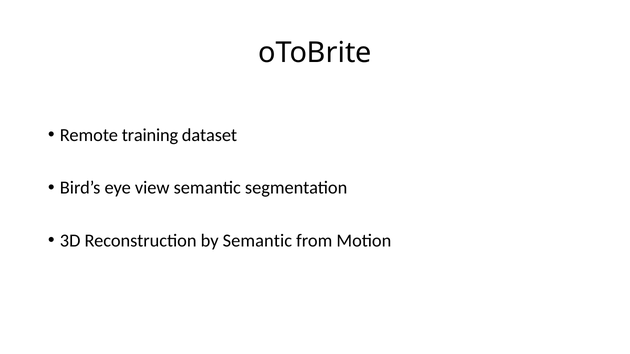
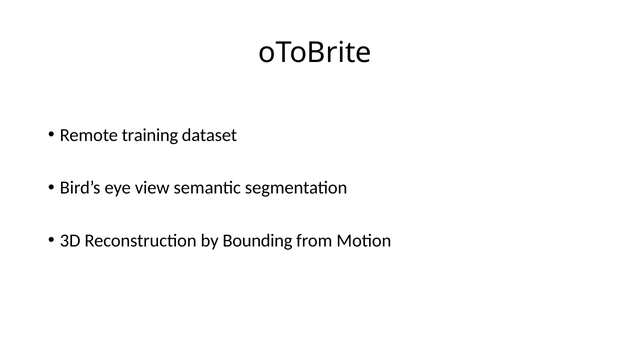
by Semantic: Semantic -> Bounding (258, 241)
